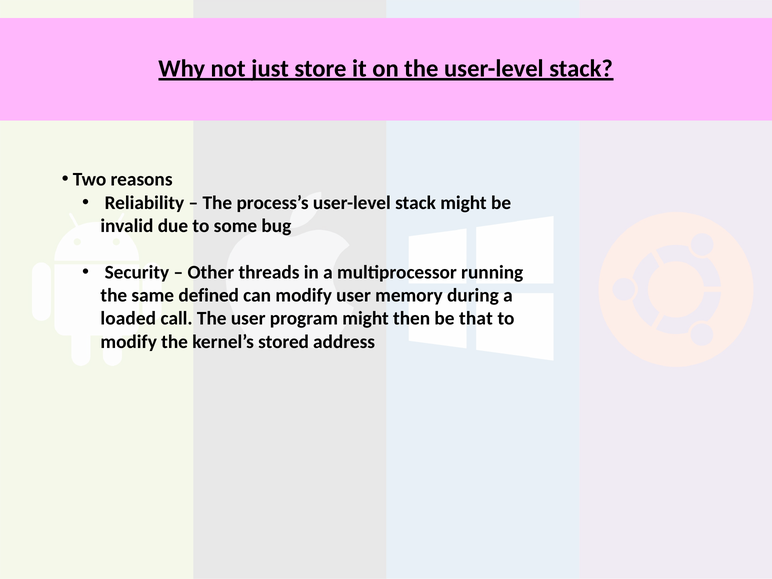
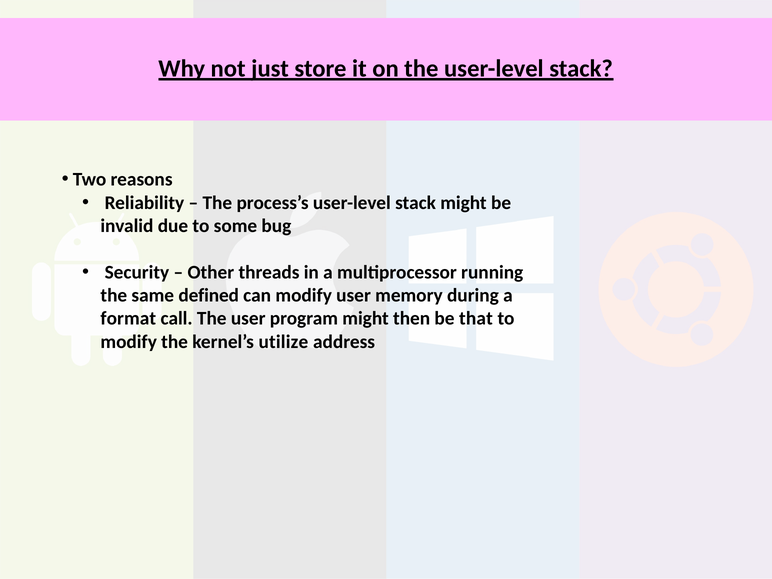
loaded: loaded -> format (128, 319)
stored: stored -> utilize (283, 342)
